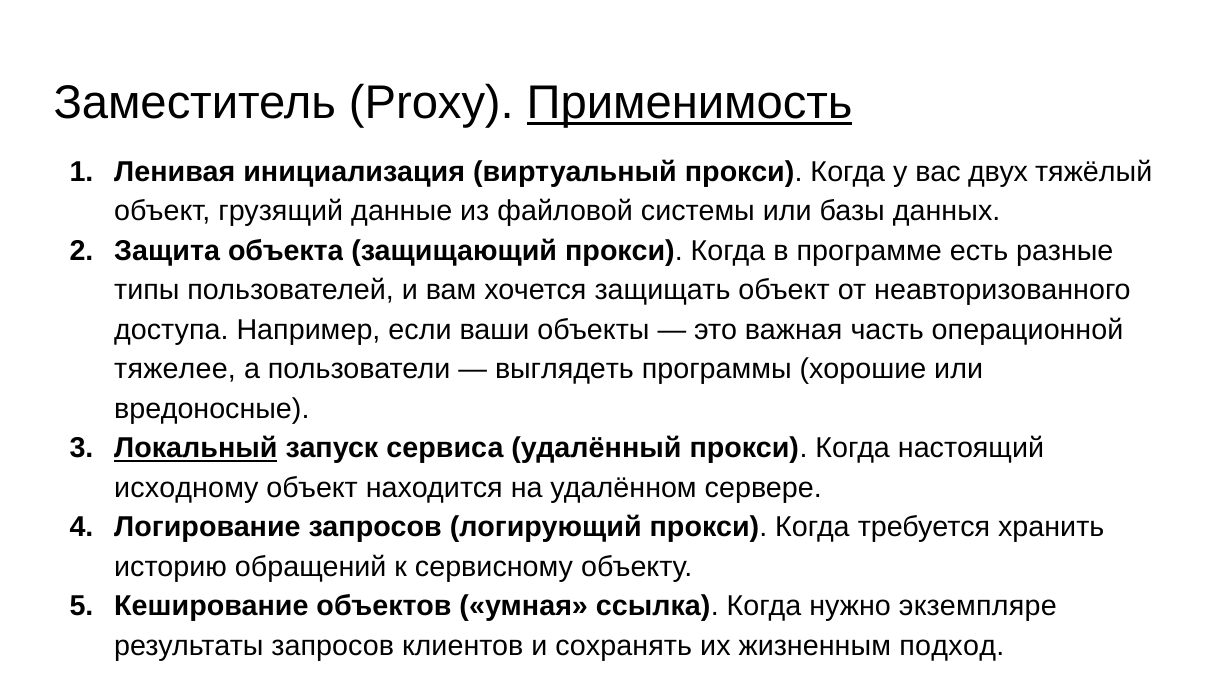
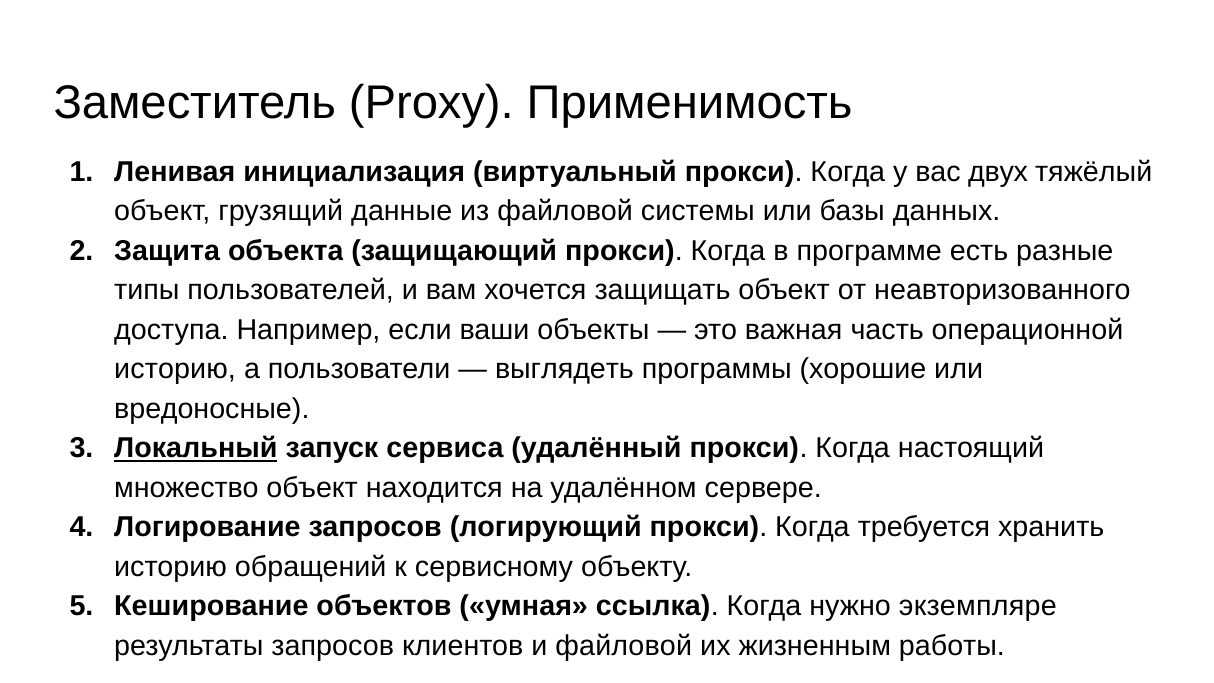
Применимость underline: present -> none (690, 103)
тяжелее: тяжелее -> историю (175, 369)
исходному: исходному -> множество (186, 488)
и сохранять: сохранять -> файловой (624, 646)
подход: подход -> работы (952, 646)
